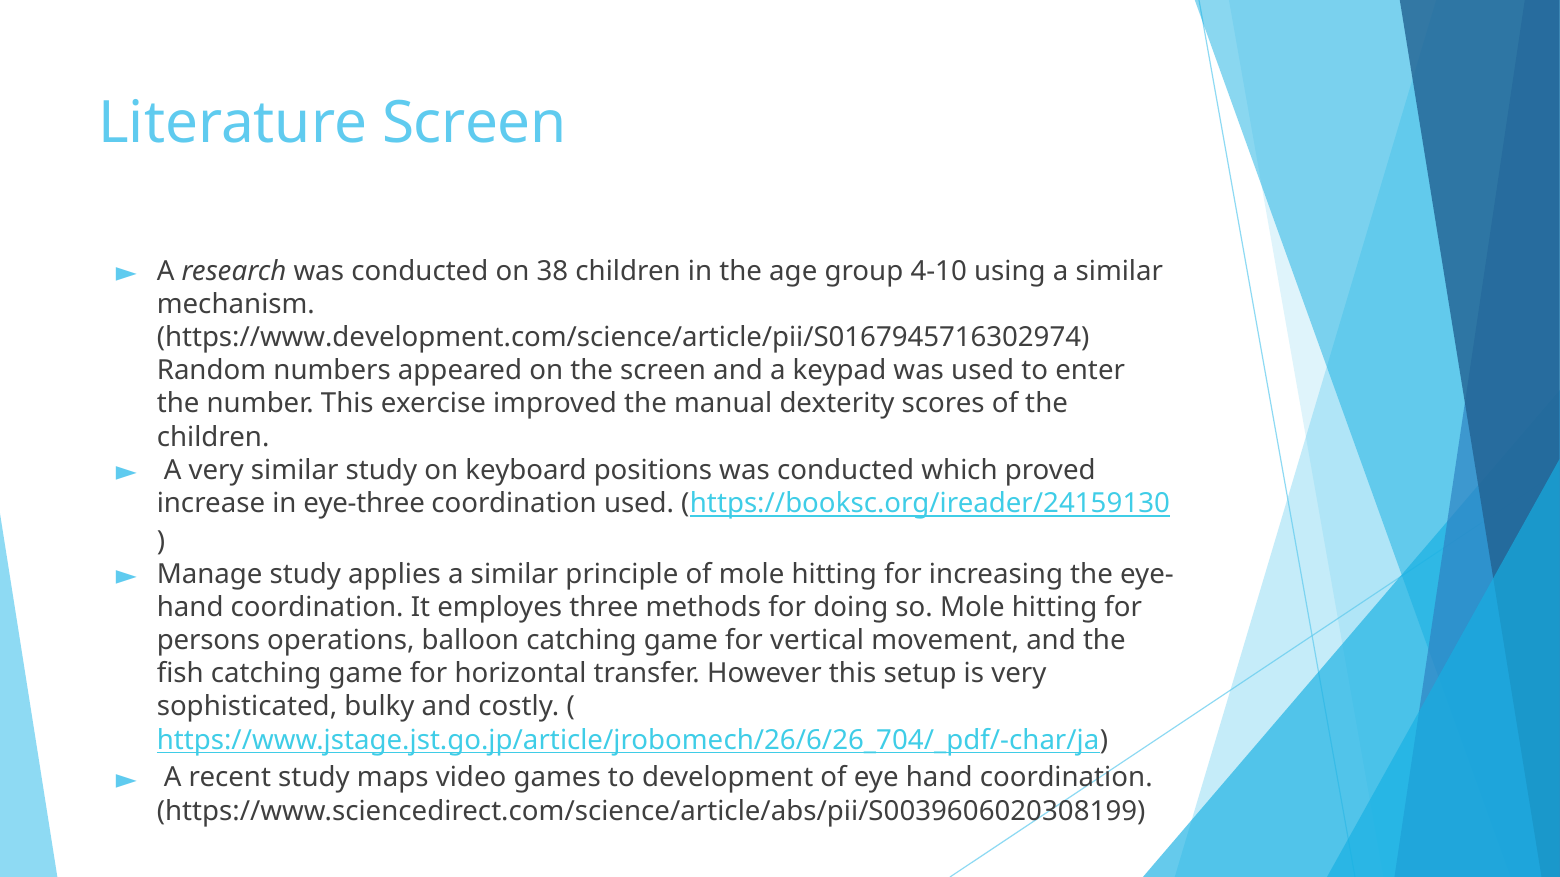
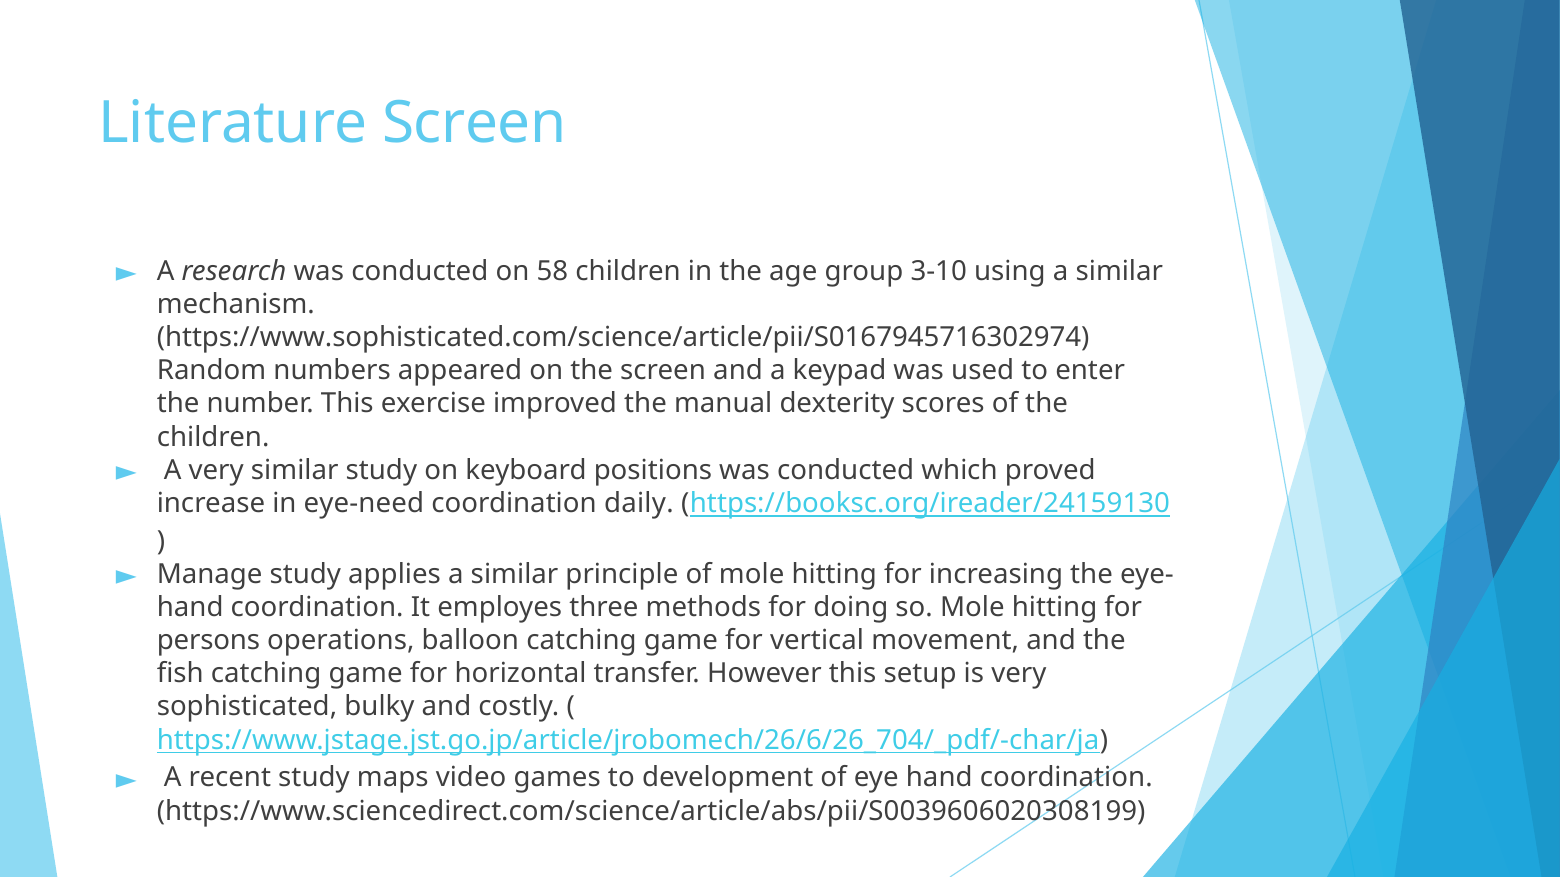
38: 38 -> 58 (552, 271)
4-10: 4-10 -> 3-10 (939, 271)
https://www.development.com/science/article/pii/S0167945716302974: https://www.development.com/science/article/pii/S0167945716302974 -> https://www.sophisticated.com/science/article/pii/S0167945716302974 (623, 338)
eye-three: eye-three -> eye-need (364, 504)
coordination used: used -> daily (639, 504)
